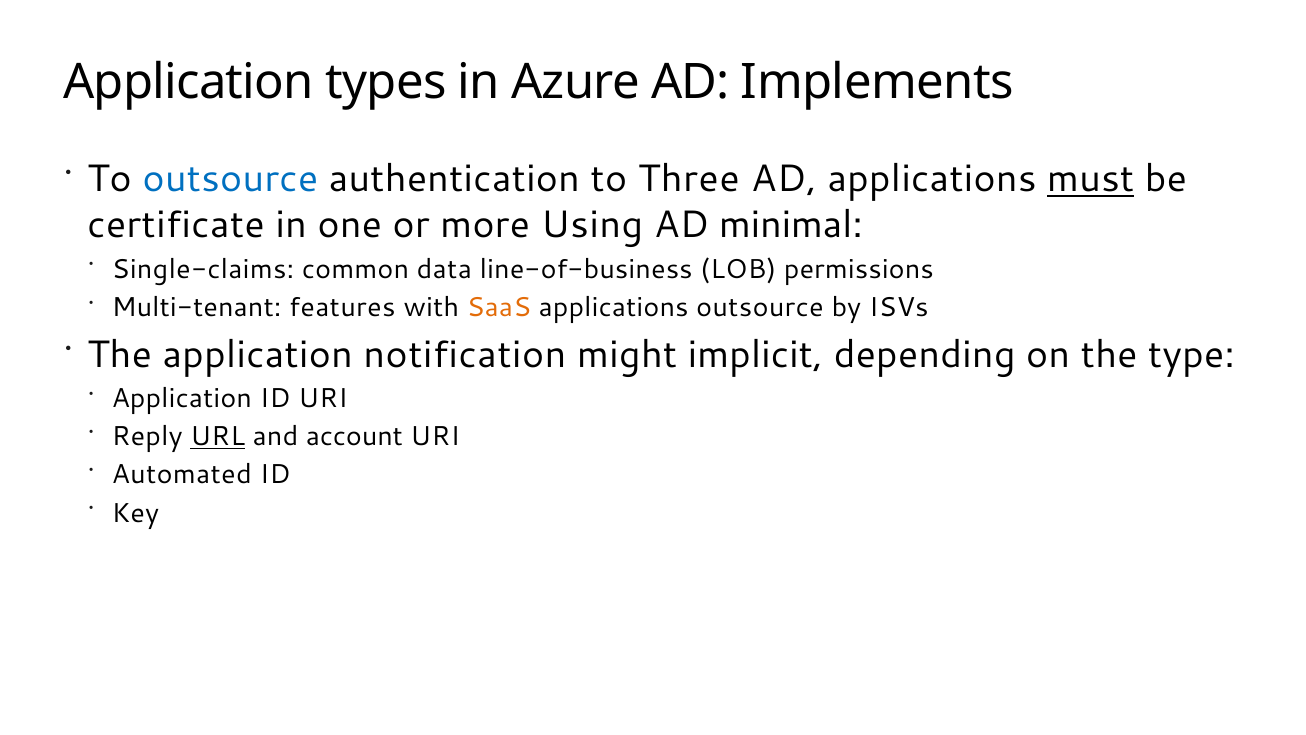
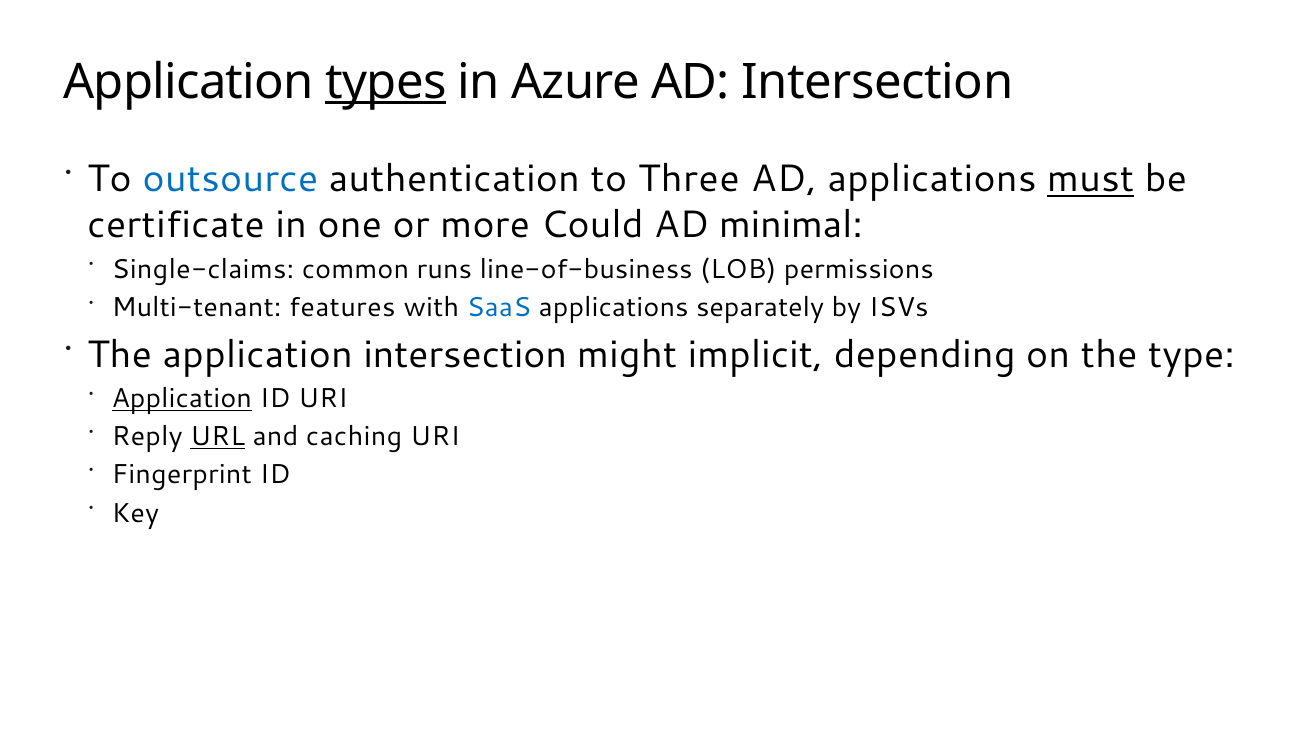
types underline: none -> present (386, 82)
AD Implements: Implements -> Intersection (877, 82)
Using: Using -> Could (592, 225)
data: data -> runs (444, 269)
SaaS colour: orange -> blue (499, 307)
applications outsource: outsource -> separately (760, 307)
application notification: notification -> intersection (465, 355)
Application underline: none -> present (182, 398)
account: account -> caching (354, 437)
Automated: Automated -> Fingerprint (182, 475)
